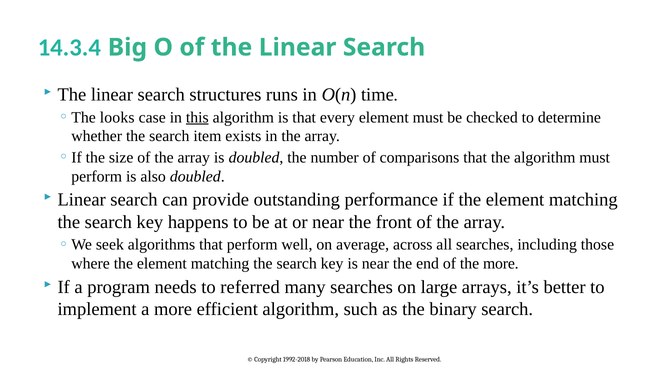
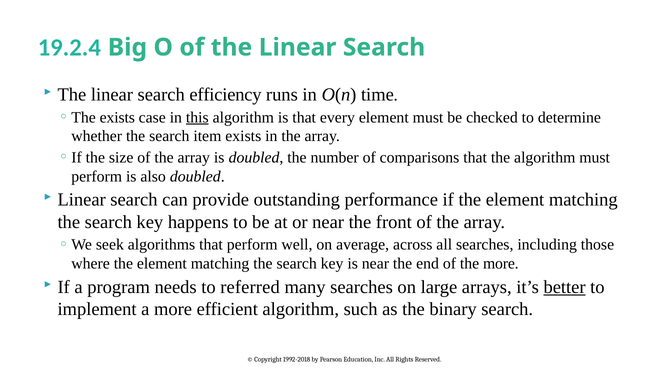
14.3.4: 14.3.4 -> 19.2.4 (69, 47)
structures: structures -> efficiency (226, 95)
looks: looks -> exists (117, 117)
better underline: none -> present (565, 287)
